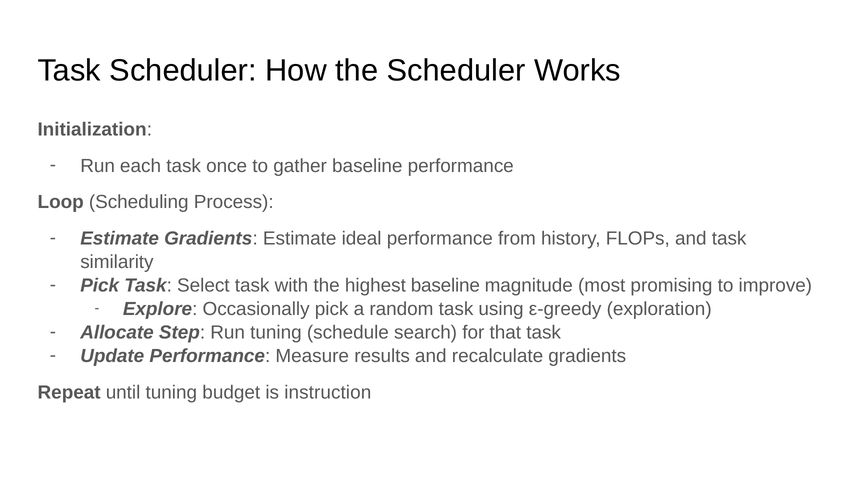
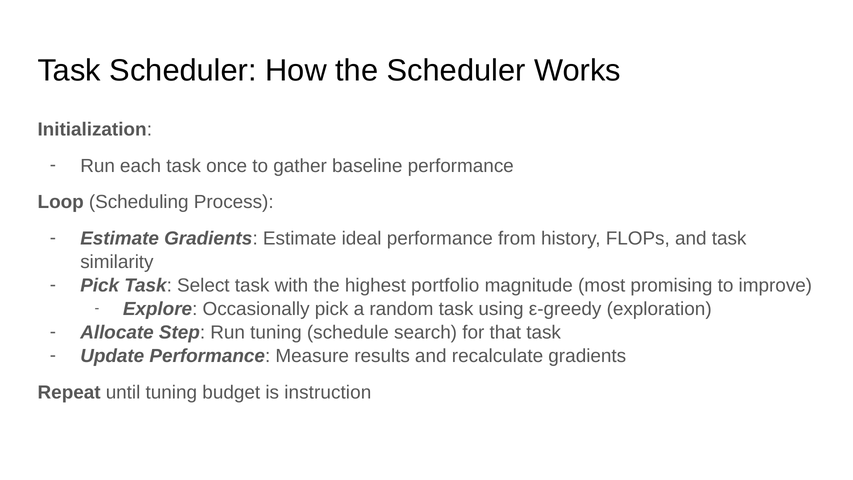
highest baseline: baseline -> portfolio (445, 285)
